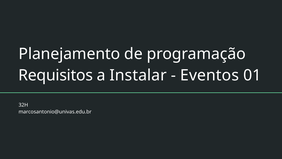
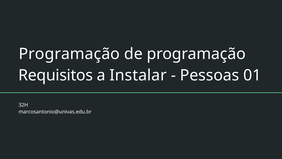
Planejamento: Planejamento -> Programação (69, 54)
Eventos: Eventos -> Pessoas (210, 75)
